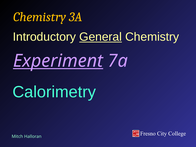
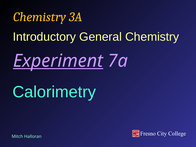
General underline: present -> none (101, 37)
